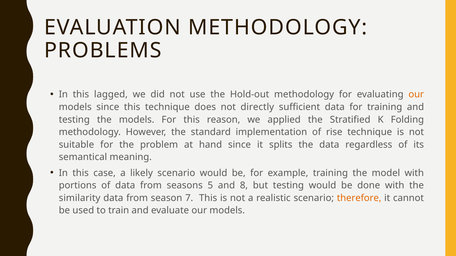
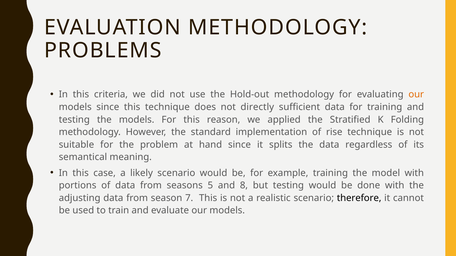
lagged: lagged -> criteria (111, 95)
similarity: similarity -> adjusting (80, 198)
therefore colour: orange -> black (359, 198)
